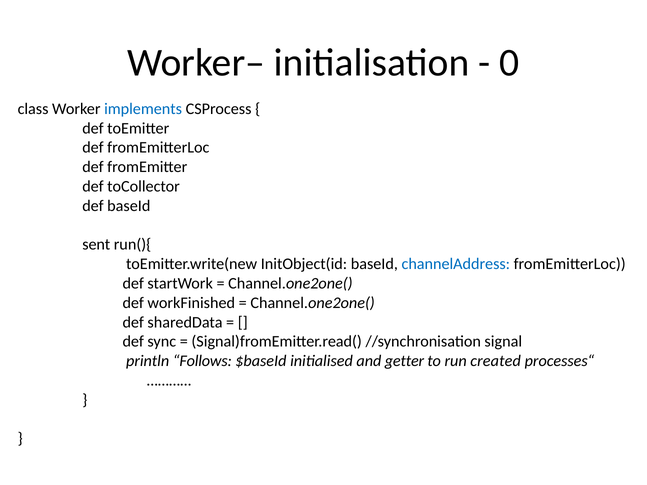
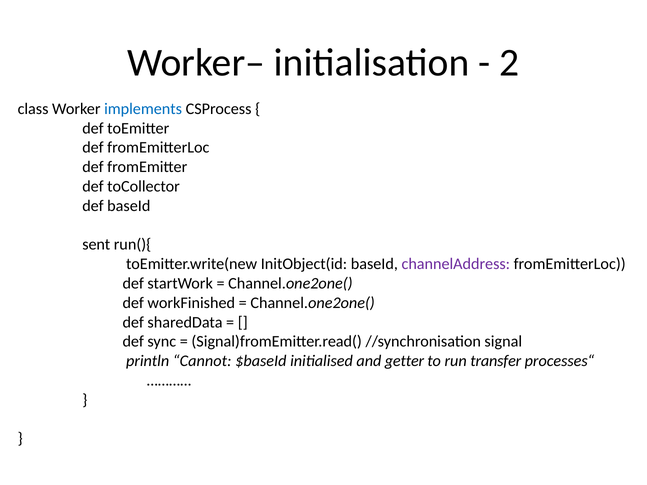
0: 0 -> 2 (509, 63)
channelAddress colour: blue -> purple (456, 264)
Follows: Follows -> Cannot (202, 361)
created: created -> transfer (496, 361)
